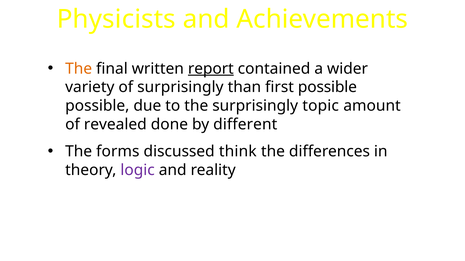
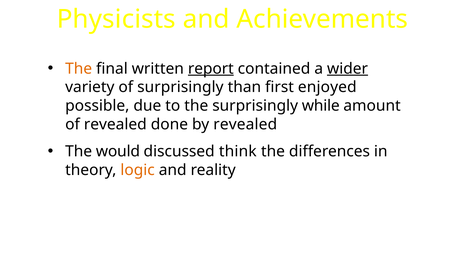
wider underline: none -> present (348, 69)
first possible: possible -> enjoyed (327, 87)
topic: topic -> while (321, 106)
by different: different -> revealed (245, 125)
forms: forms -> would (118, 152)
logic colour: purple -> orange (138, 170)
